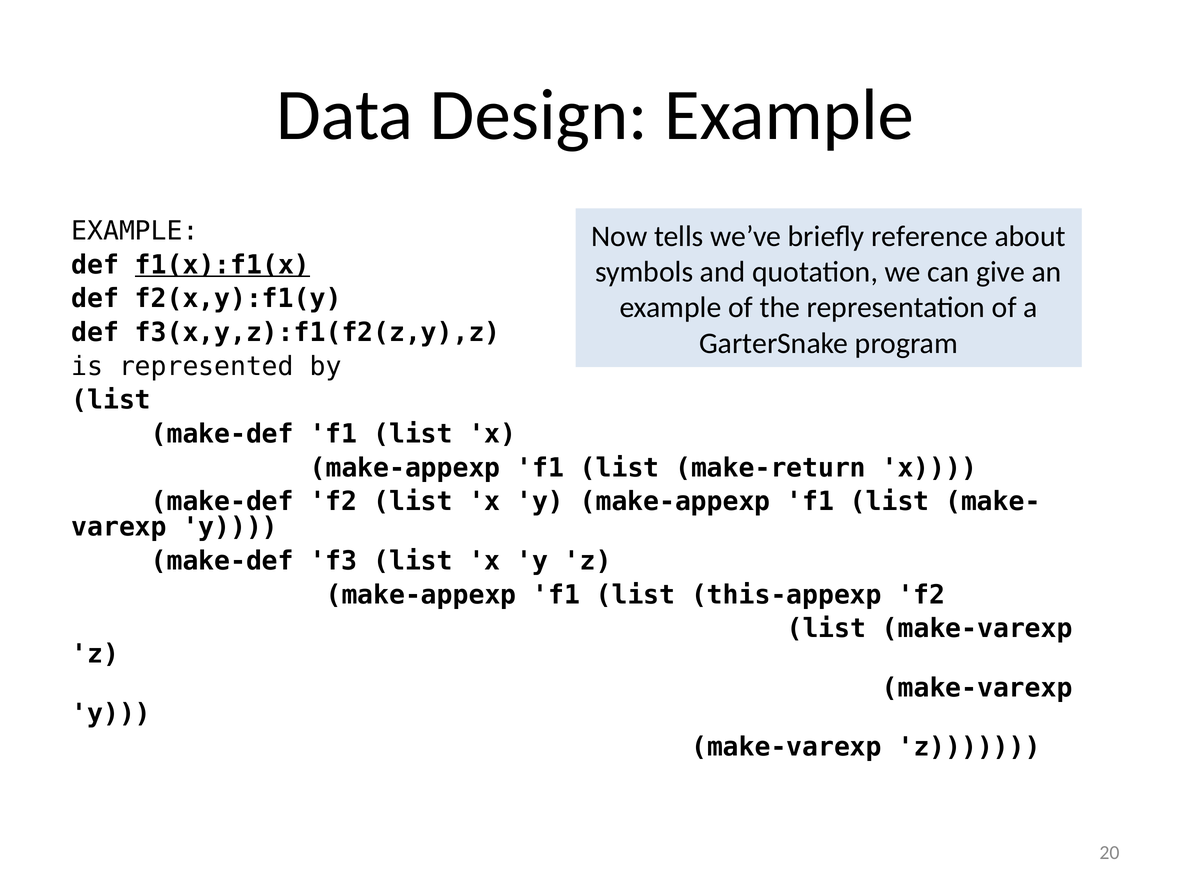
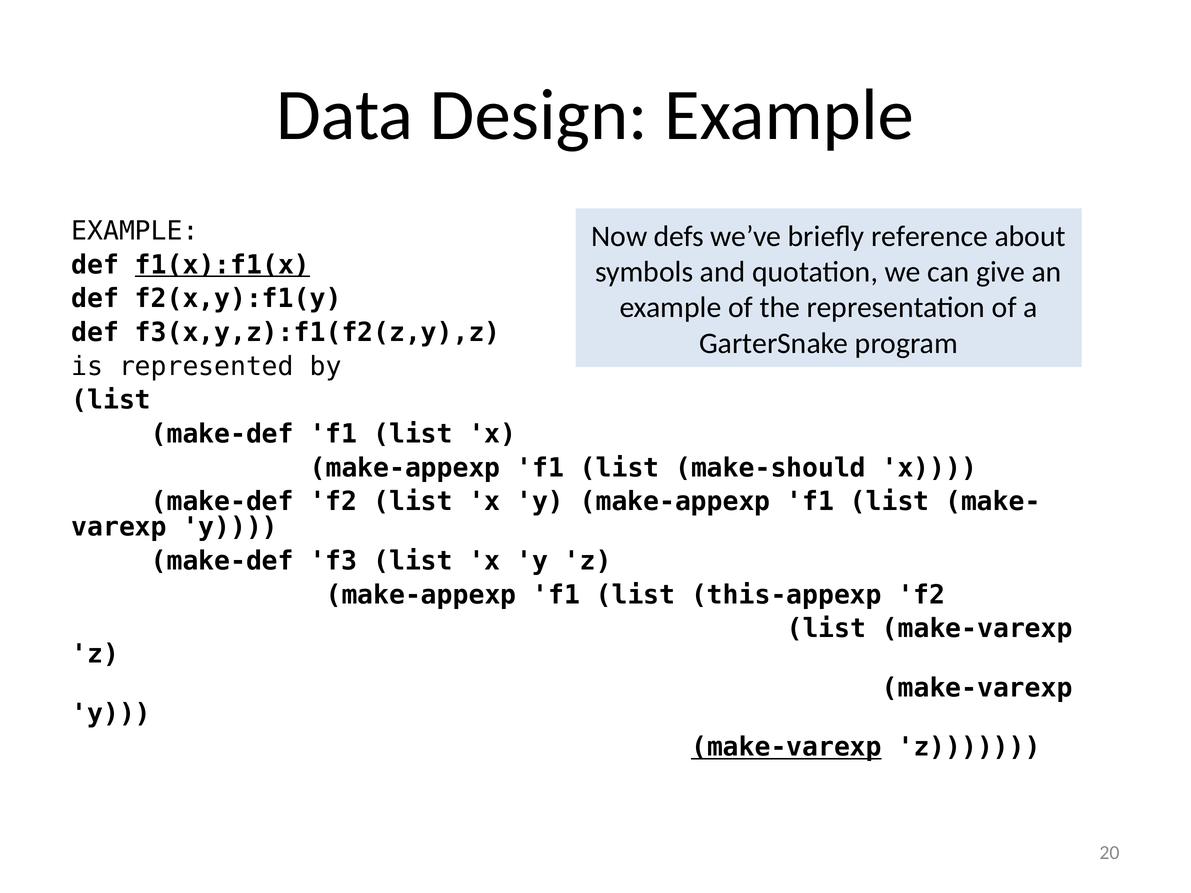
tells: tells -> defs (679, 236)
make-return: make-return -> make-should (771, 468)
make-varexp underline: none -> present (786, 747)
